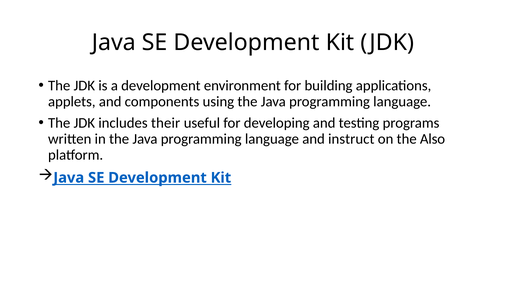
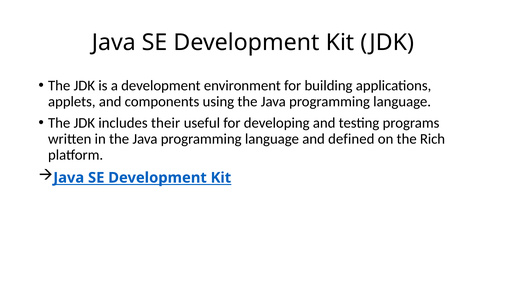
instruct: instruct -> defined (351, 139)
Also: Also -> Rich (433, 139)
